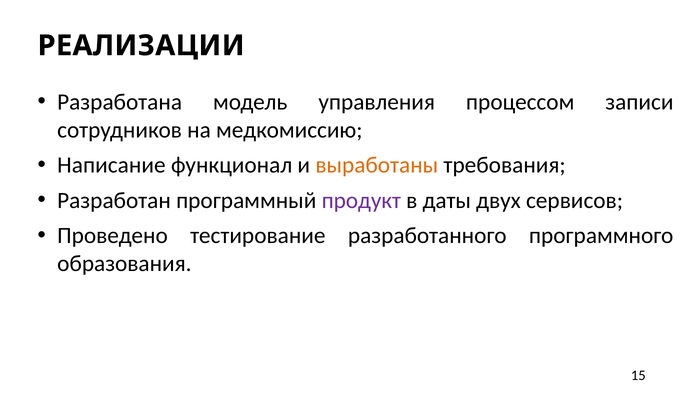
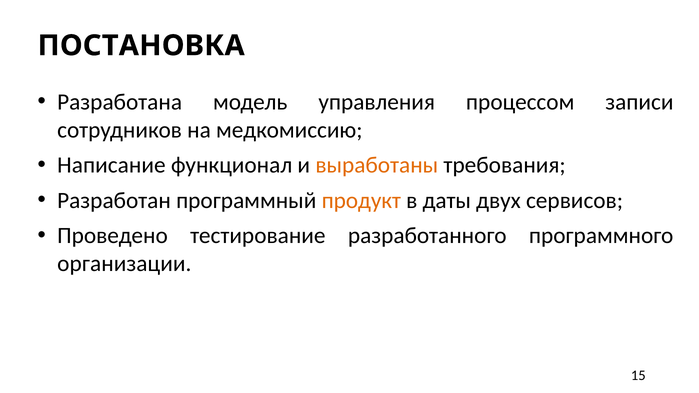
РЕАЛИЗАЦИИ: РЕАЛИЗАЦИИ -> ПОСТАНОВКА (141, 46)
продукт colour: purple -> orange (361, 201)
образования: образования -> организации (124, 264)
